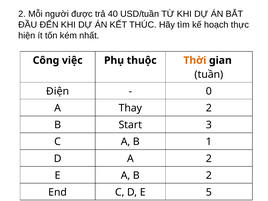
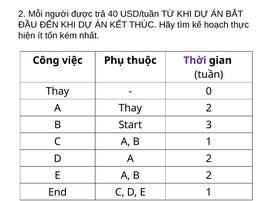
Thời colour: orange -> purple (195, 60)
Điện: Điện -> Thay (58, 91)
E 5: 5 -> 1 (209, 192)
